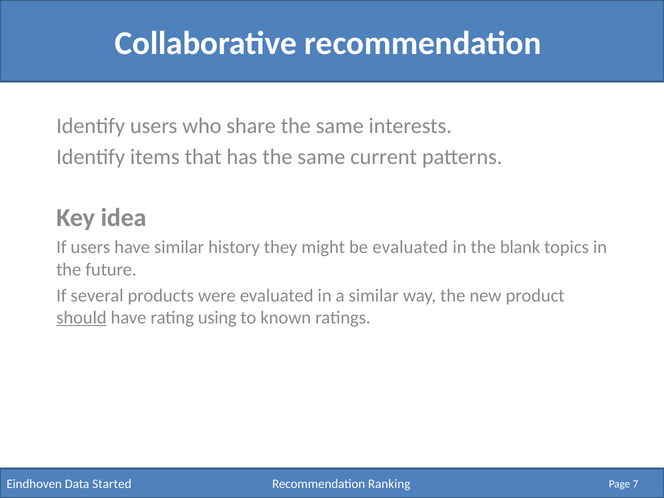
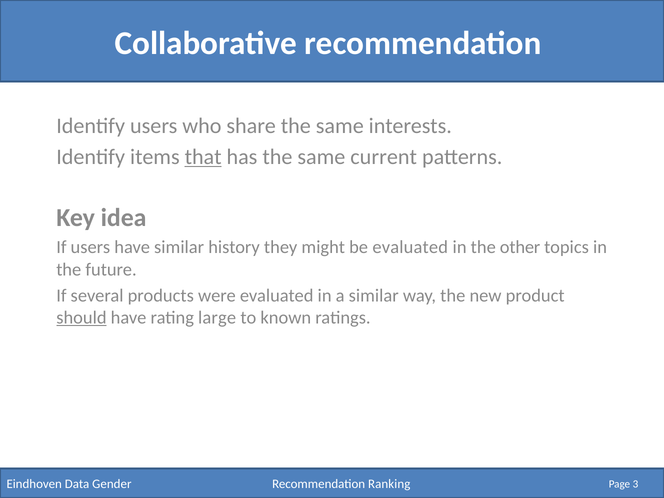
that underline: none -> present (203, 157)
blank: blank -> other (520, 247)
using: using -> large (217, 318)
Started: Started -> Gender (112, 484)
7: 7 -> 3 (636, 484)
